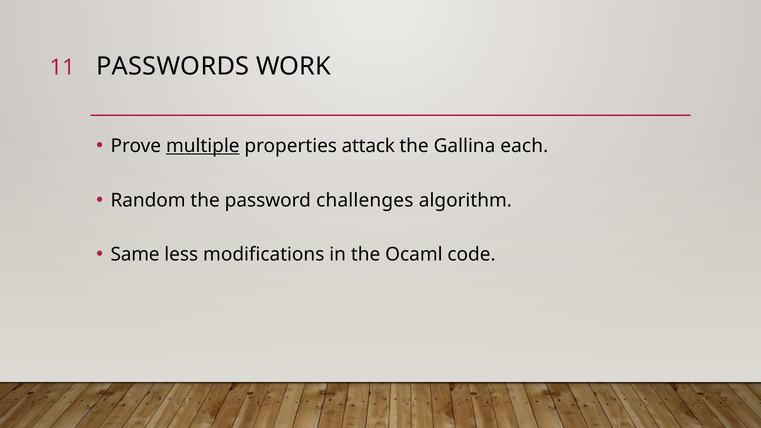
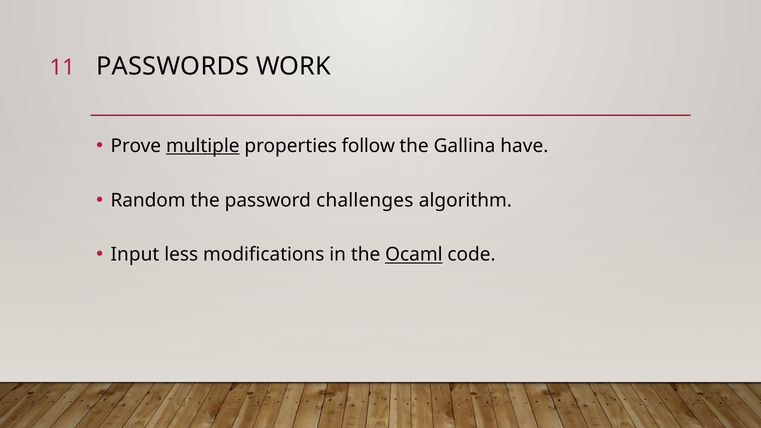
attack: attack -> follow (368, 146)
each: each -> have (524, 146)
Same: Same -> Input (135, 255)
Ocaml underline: none -> present (414, 255)
